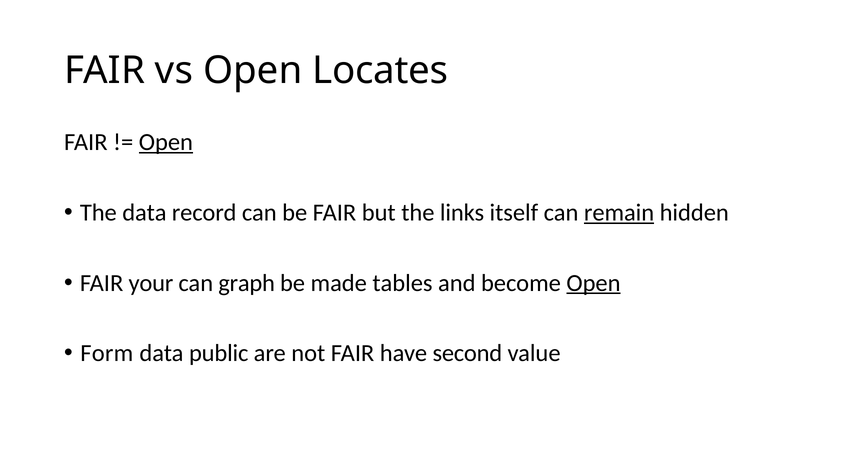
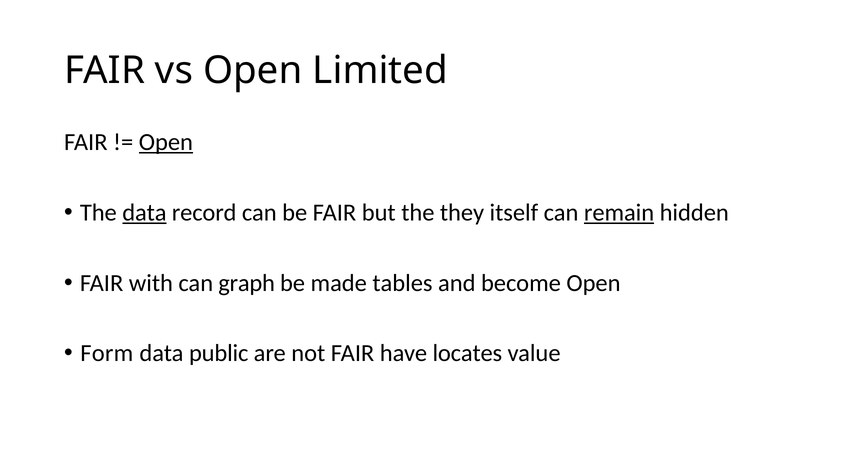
Locates: Locates -> Limited (380, 71)
data underline: none -> present (144, 213)
links: links -> they (462, 213)
your: your -> with (151, 283)
Open underline: present -> none (593, 283)
second: second -> locates (467, 353)
